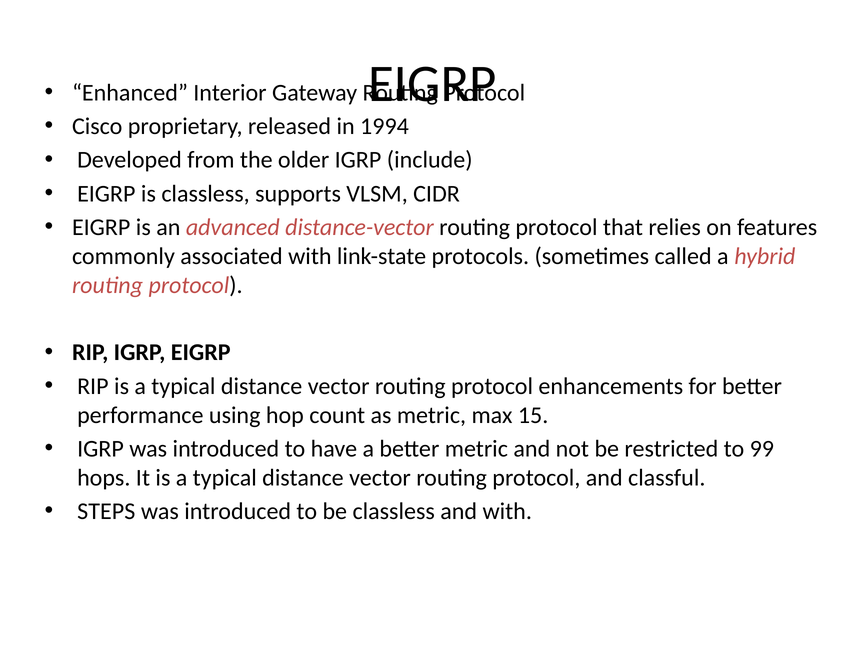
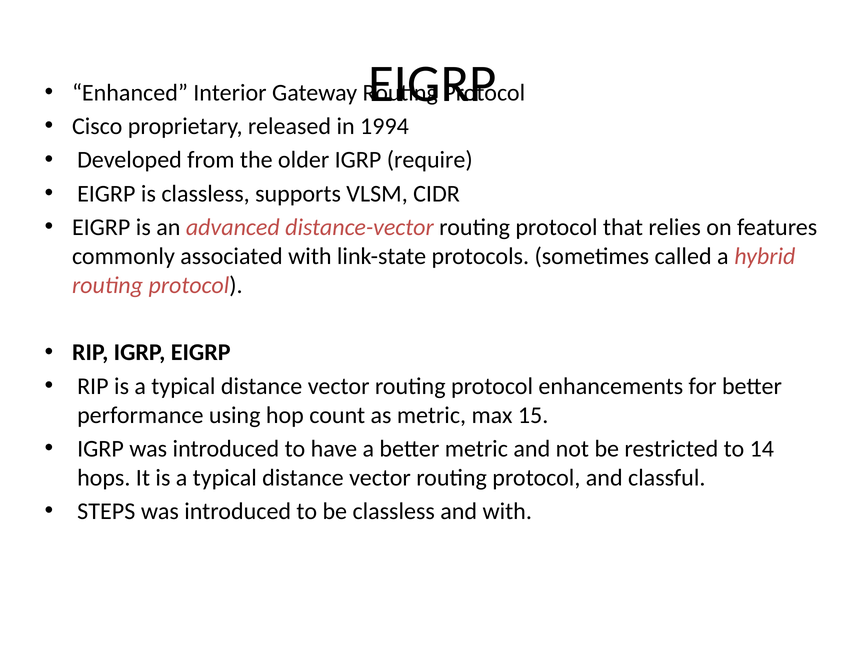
include: include -> require (430, 160)
99: 99 -> 14 (762, 449)
